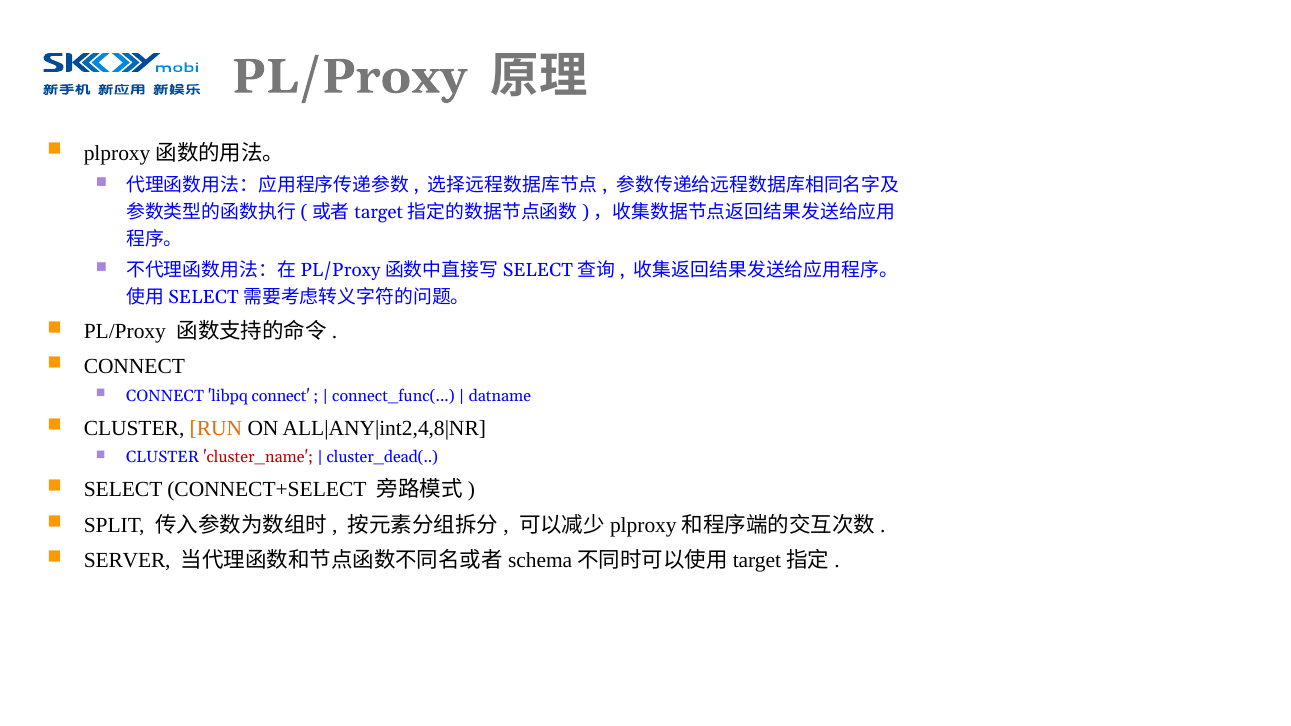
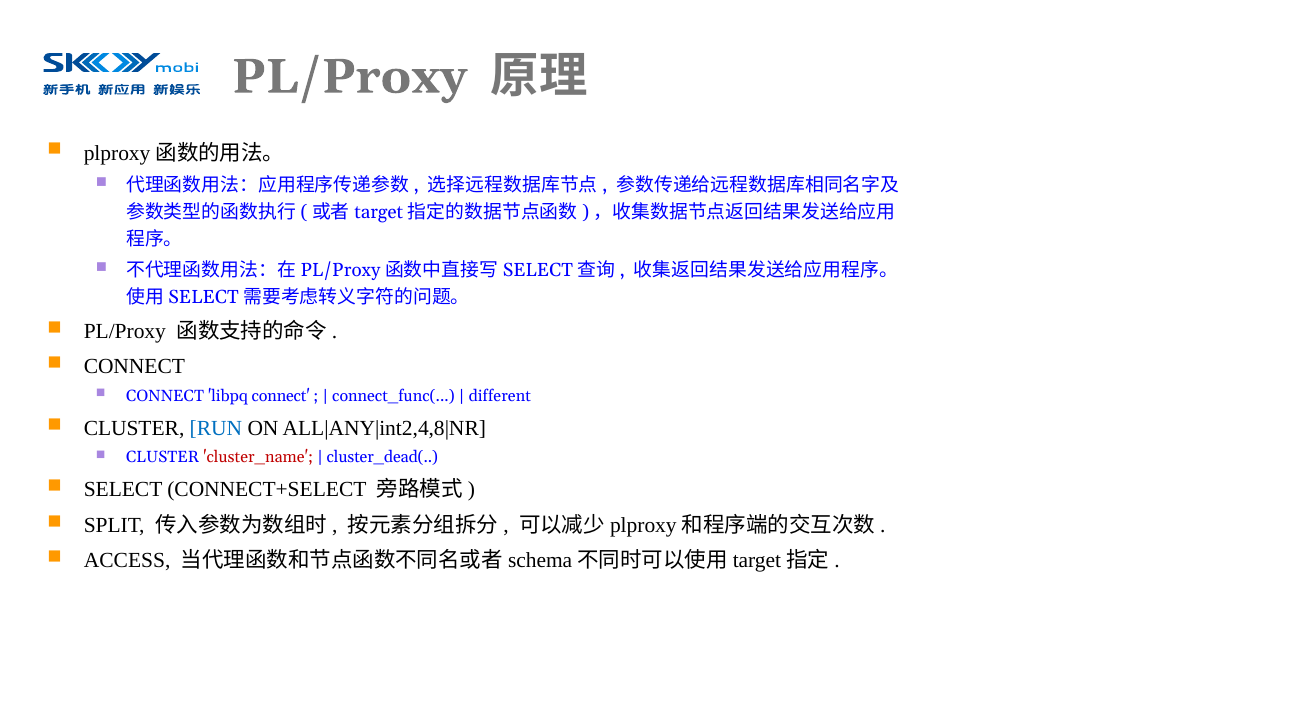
datname: datname -> different (500, 396)
RUN colour: orange -> blue (216, 428)
SERVER: SERVER -> ACCESS (127, 561)
